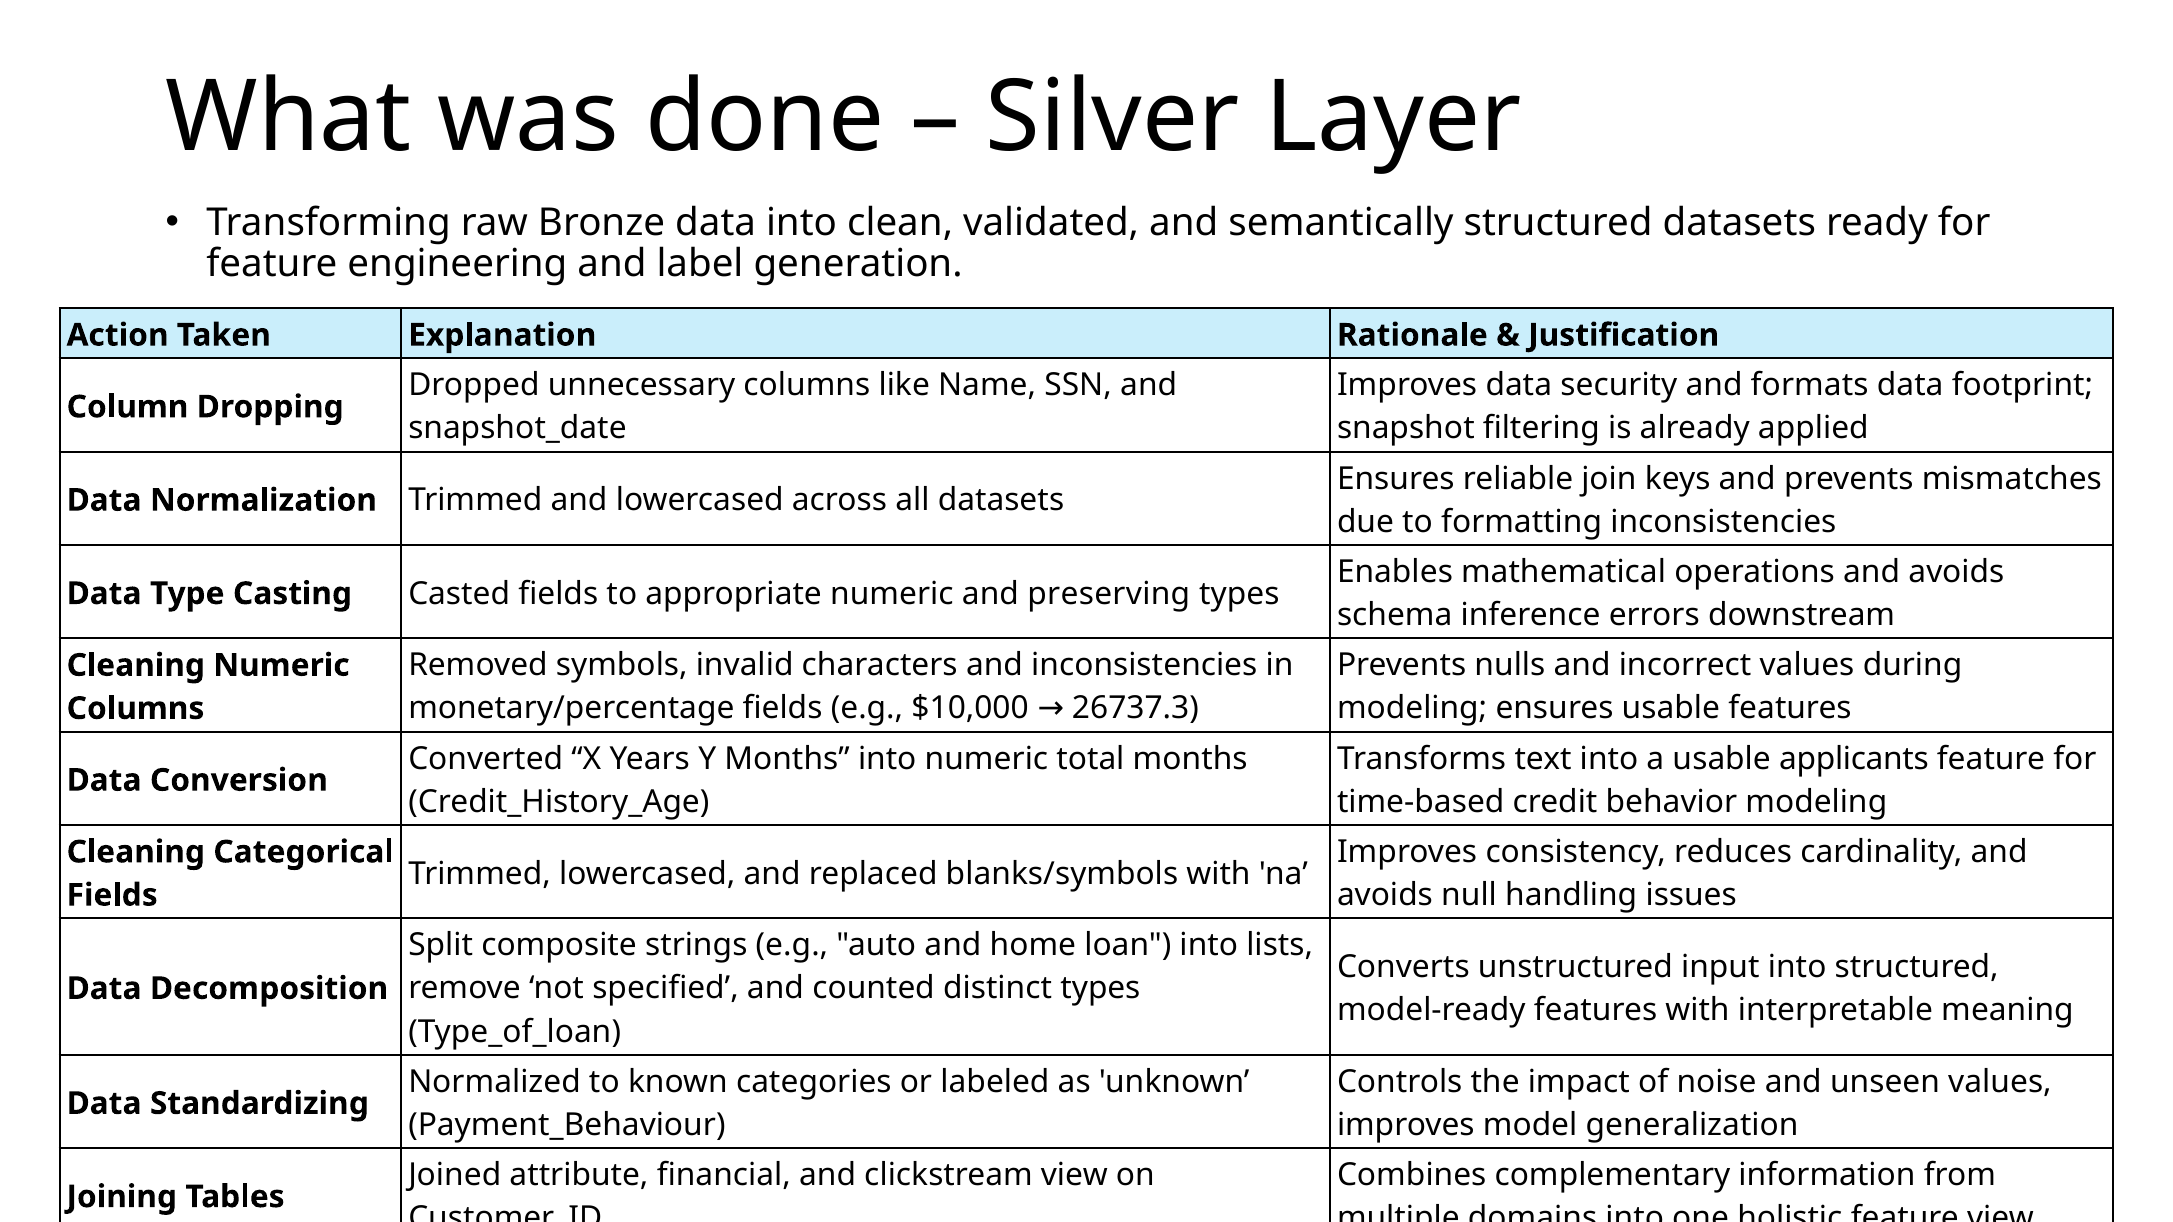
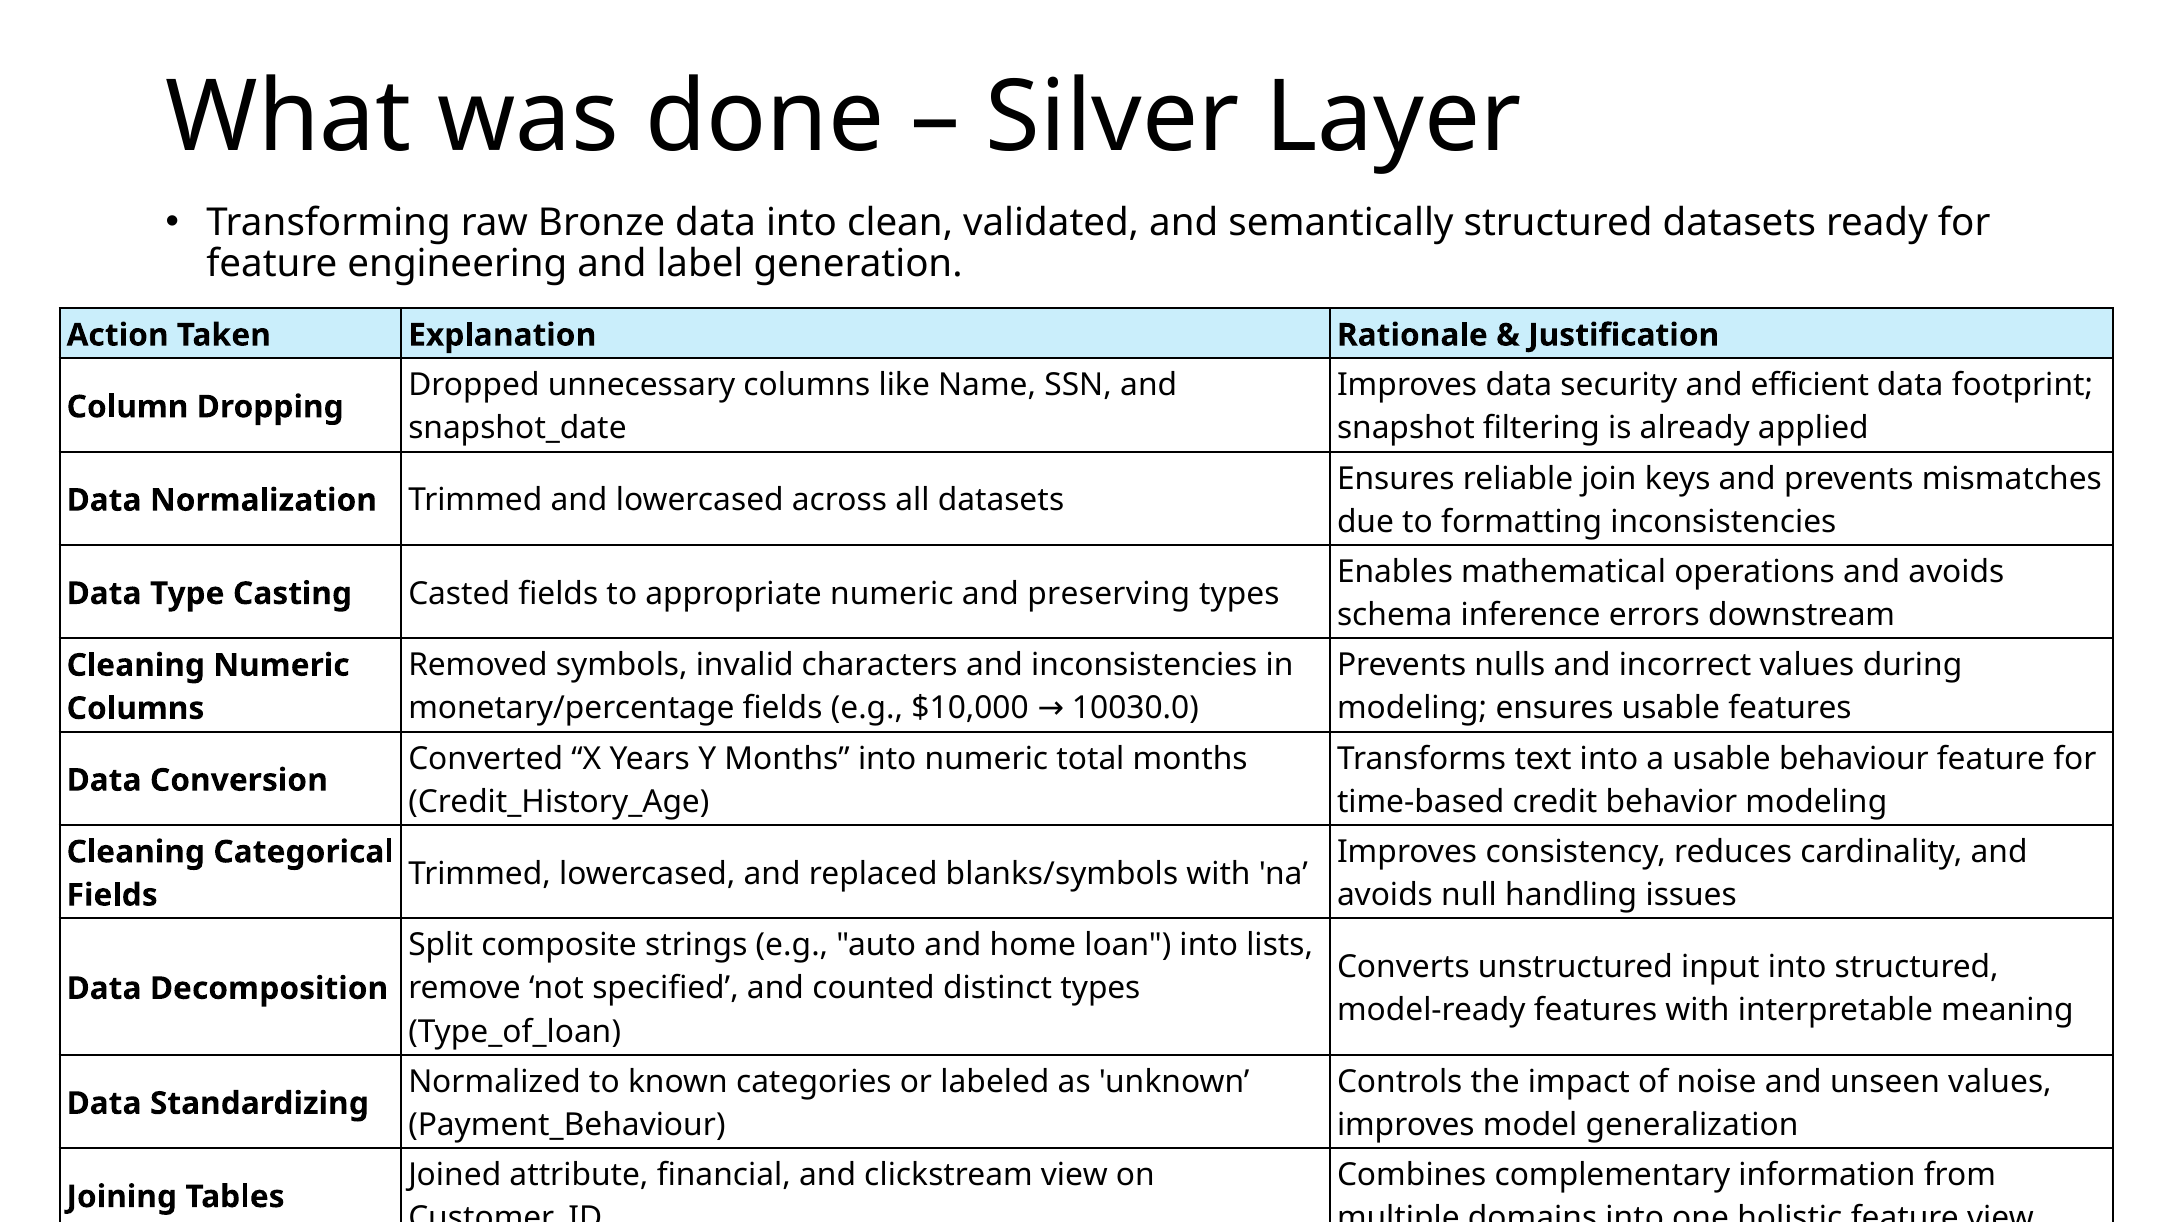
and formats: formats -> efficient (1810, 385)
26737.3: 26737.3 -> 10030.0 (1135, 709)
applicants: applicants -> behaviour (1854, 759)
